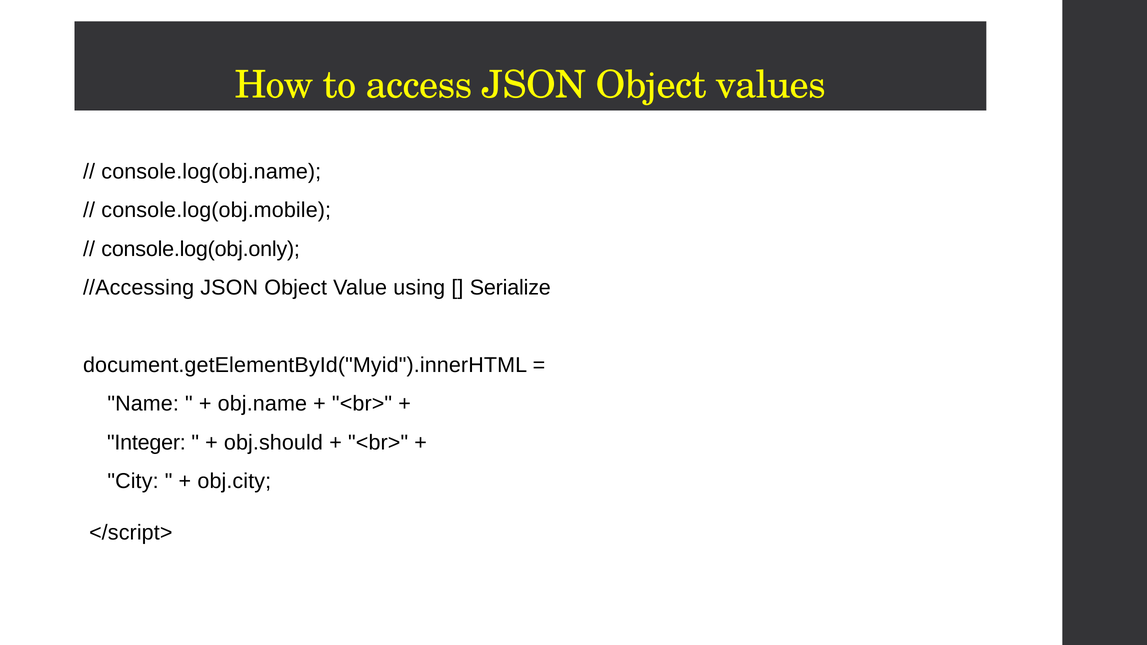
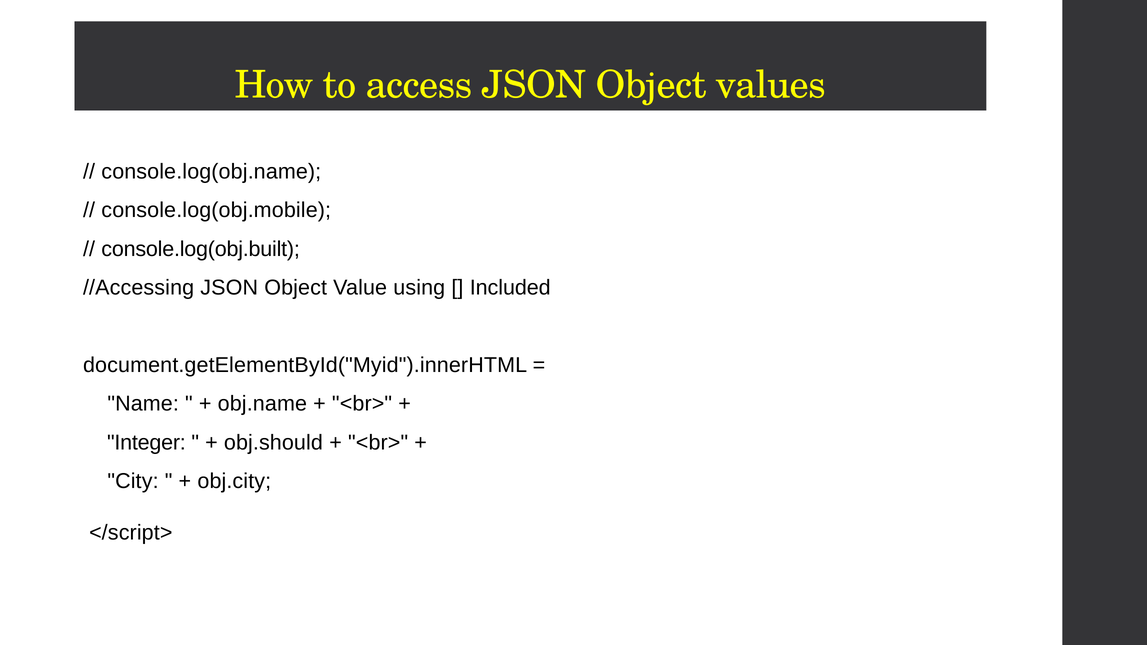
console.log(obj.only: console.log(obj.only -> console.log(obj.built (201, 249)
Serialize: Serialize -> Included (510, 288)
